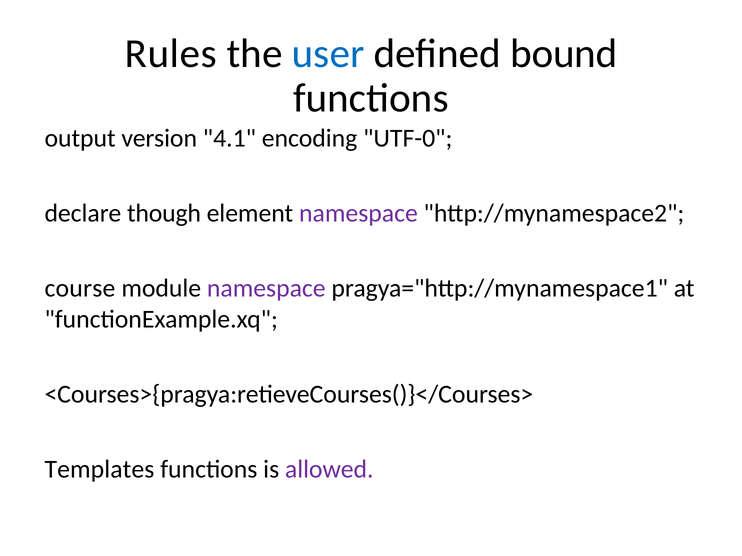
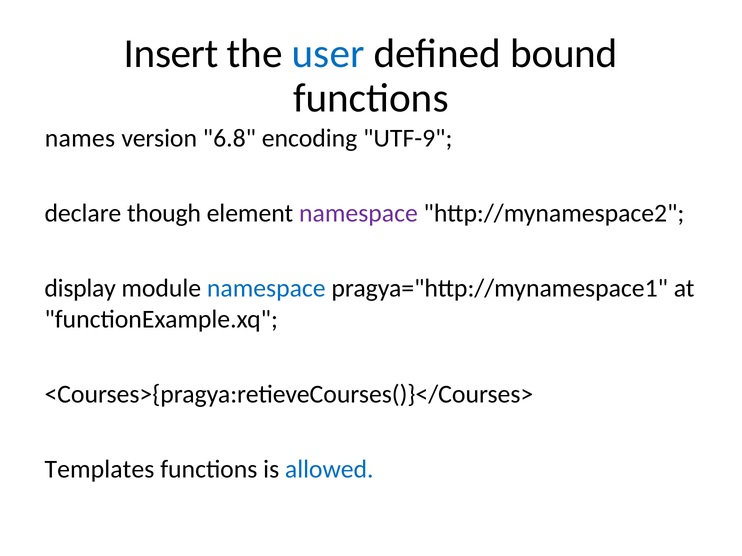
Rules: Rules -> Insert (171, 54)
output: output -> names (80, 138)
4.1: 4.1 -> 6.8 (229, 138)
UTF-0: UTF-0 -> UTF-9 (408, 138)
course: course -> display (80, 289)
namespace colour: purple -> blue (266, 289)
allowed colour: purple -> blue (329, 469)
